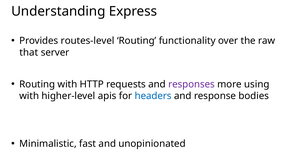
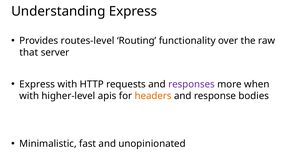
Routing: Routing -> Express (37, 84)
using: using -> when (257, 84)
headers colour: blue -> orange (153, 96)
